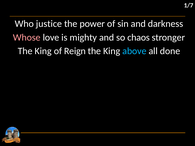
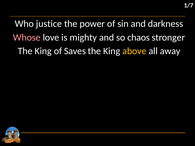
Reign: Reign -> Saves (75, 51)
above colour: light blue -> yellow (134, 51)
done: done -> away (170, 51)
